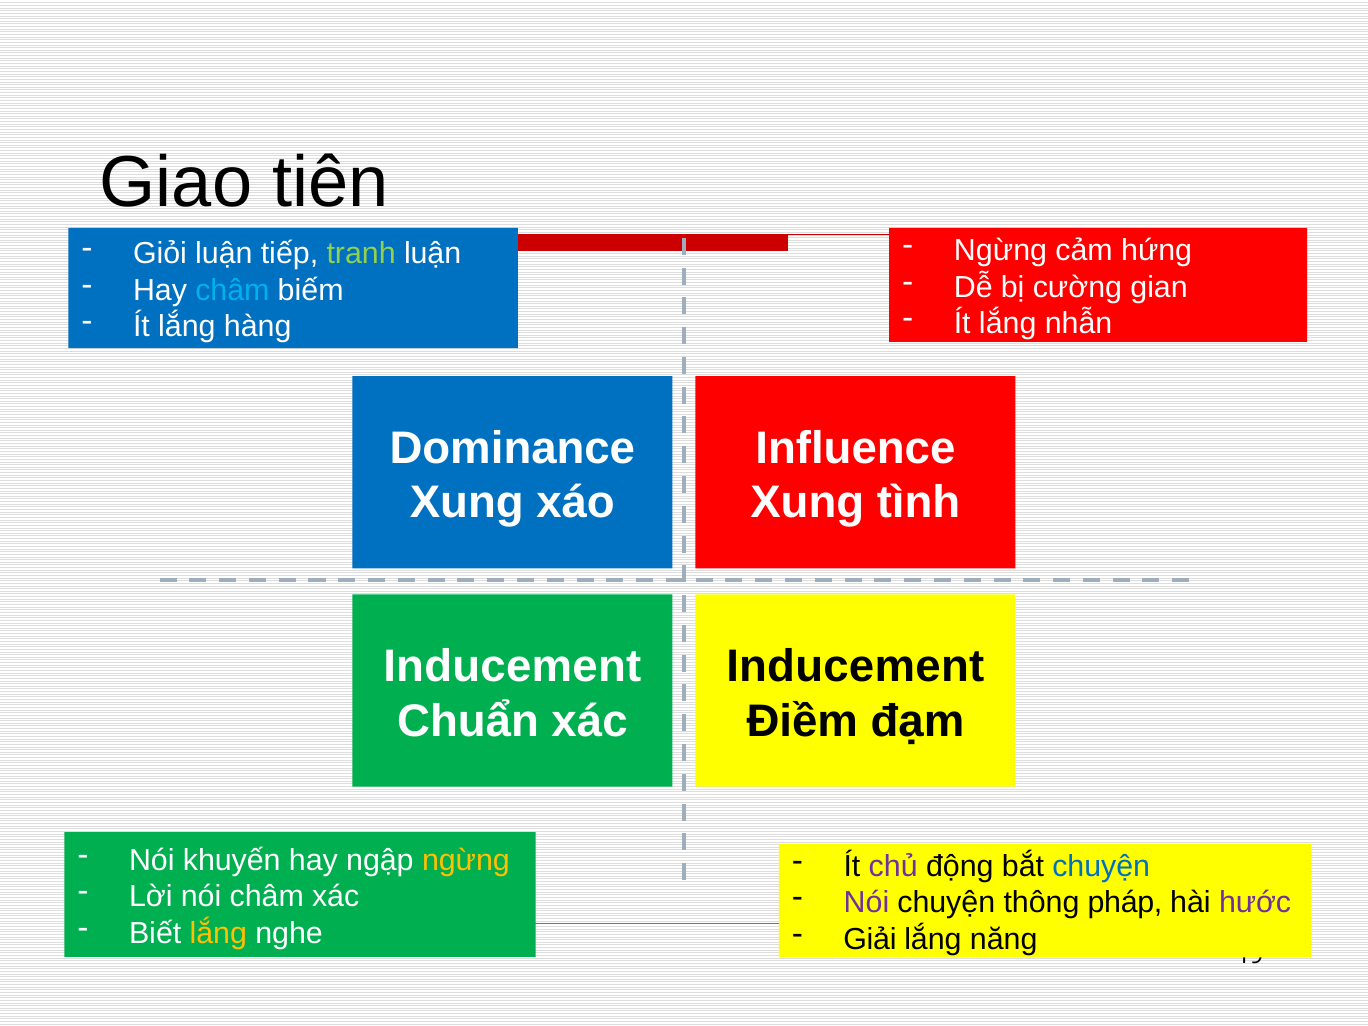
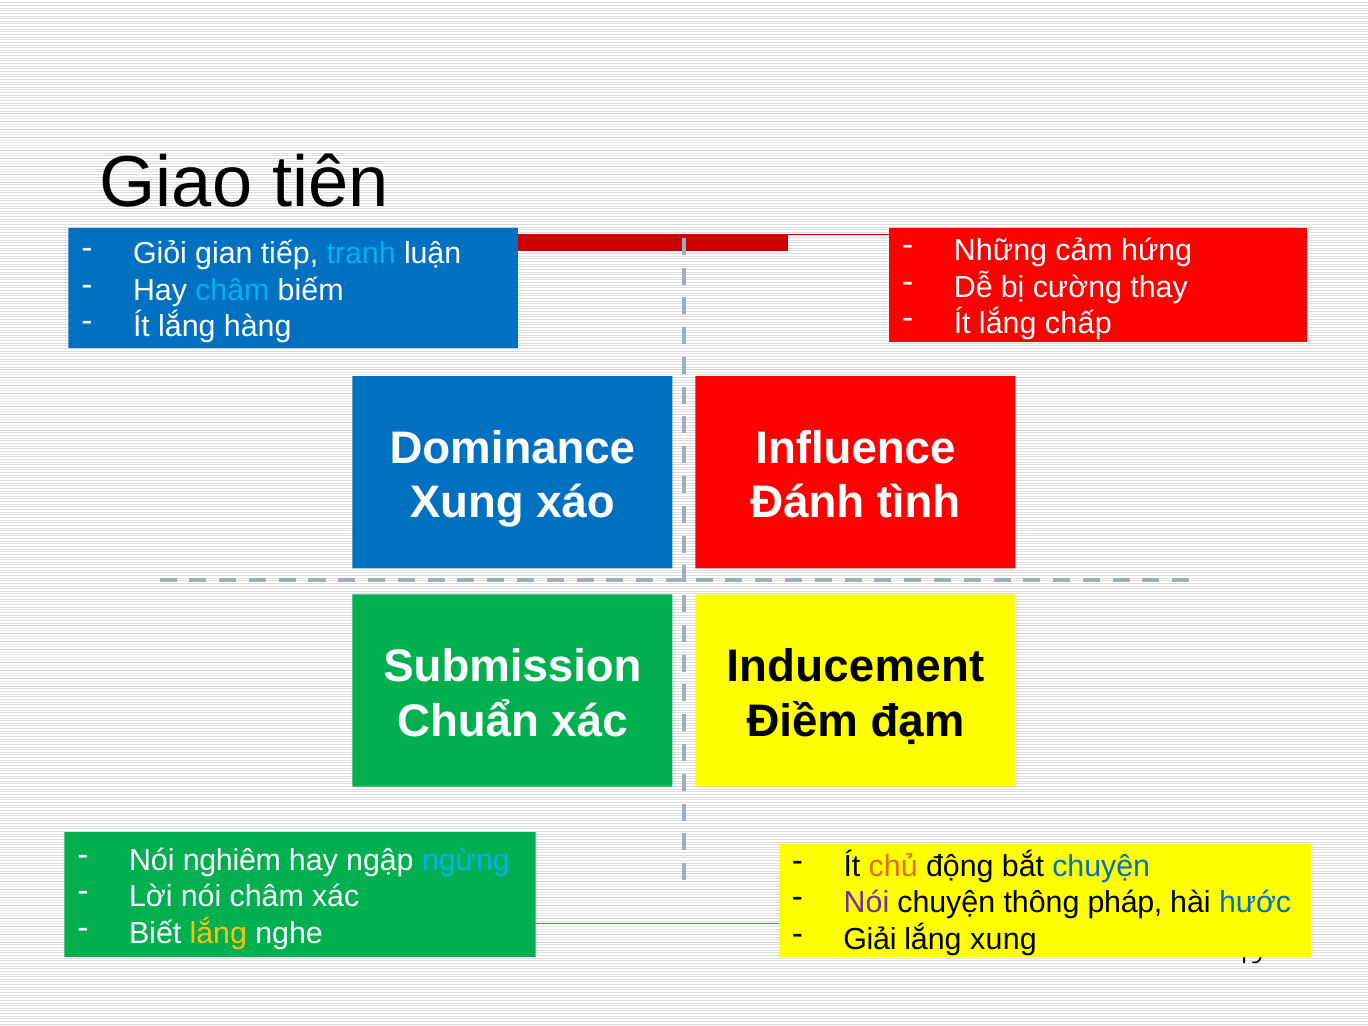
Ngừng: Ngừng -> Những (1001, 251)
Giỏi luận: luận -> gian (224, 254)
tranh colour: light green -> light blue (361, 254)
gian: gian -> thay (1159, 287)
nhẫn: nhẫn -> chấp (1078, 324)
Xung: Xung -> Đánh (807, 503)
Inducement: Inducement -> Submission (512, 666)
khuyến: khuyến -> nghiêm (232, 860)
ngừng colour: yellow -> light blue (466, 860)
chủ colour: purple -> orange (893, 866)
hước colour: purple -> blue (1255, 903)
lắng năng: năng -> xung (1003, 939)
